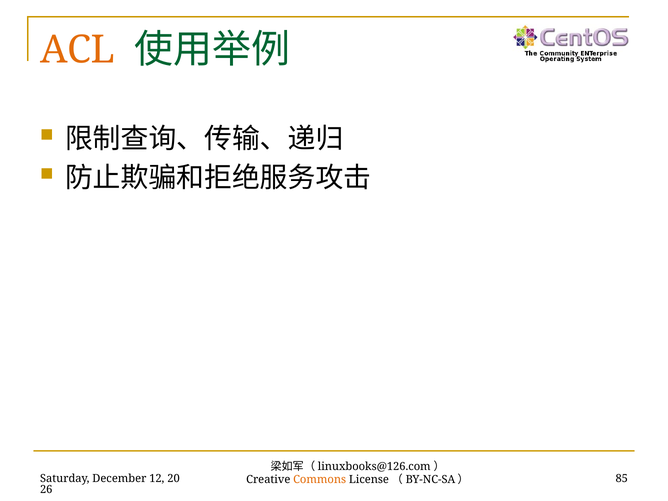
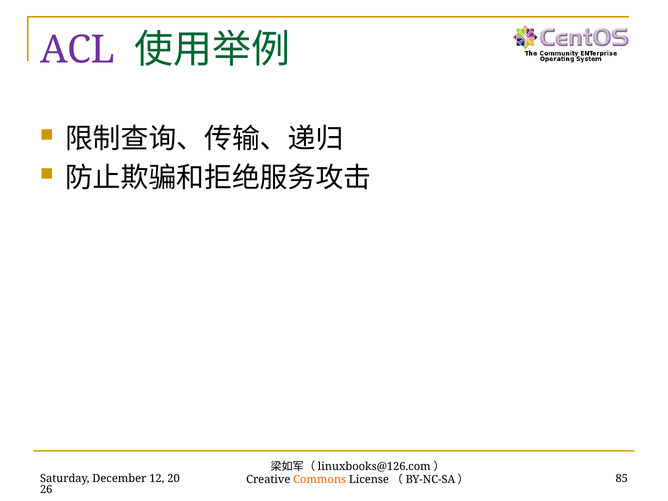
ACL colour: orange -> purple (78, 50)
